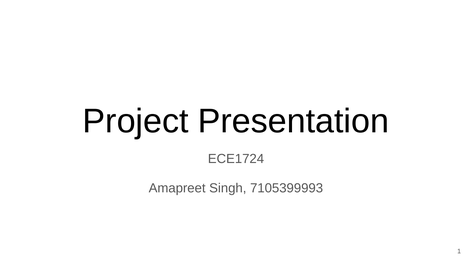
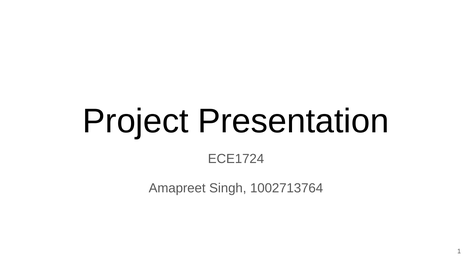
7105399993: 7105399993 -> 1002713764 (287, 188)
